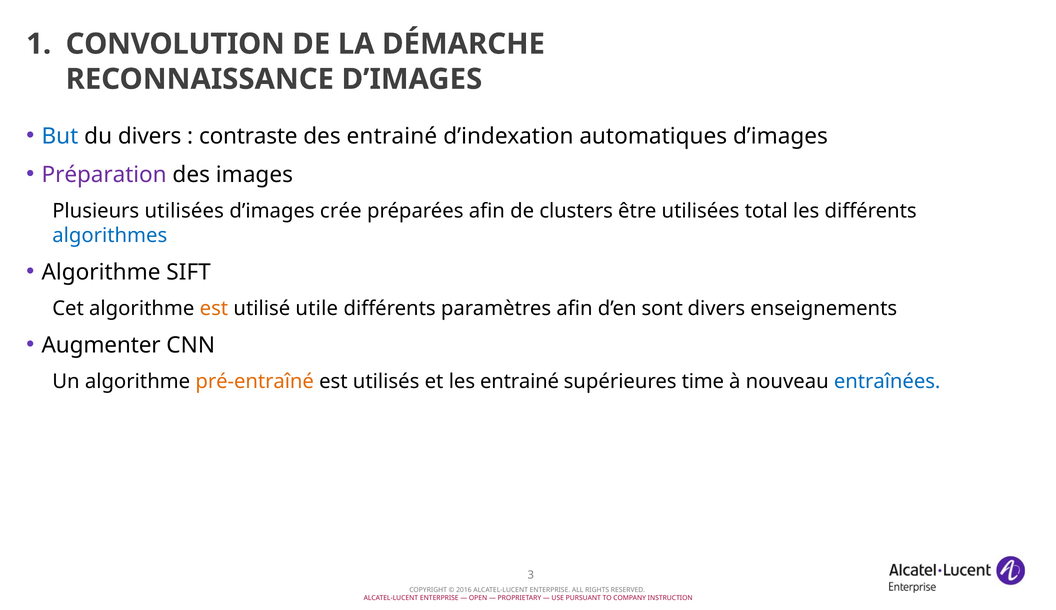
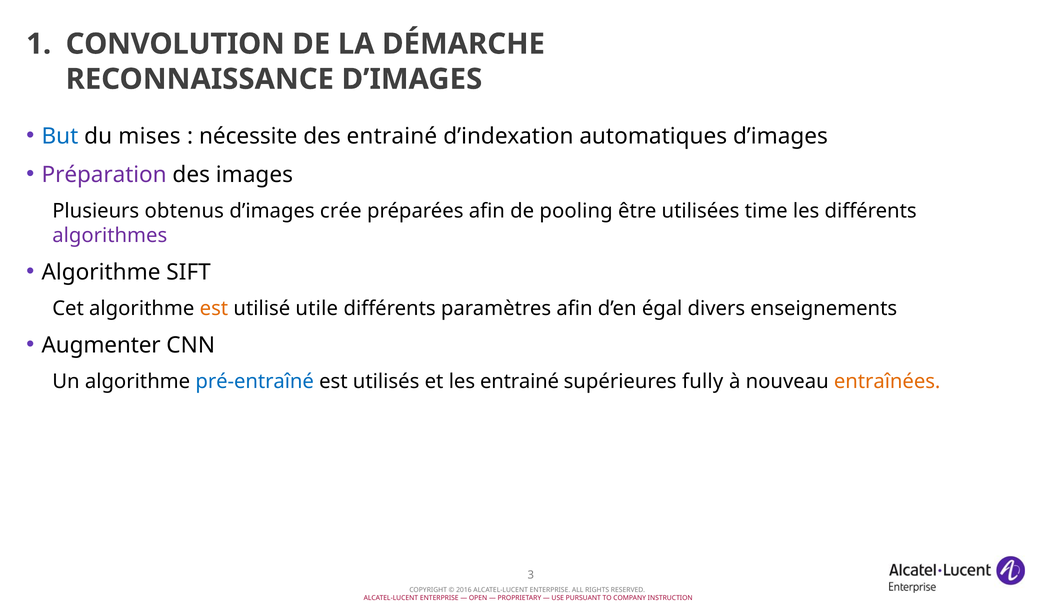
du divers: divers -> mises (149, 136)
contraste: contraste -> nécessite (248, 136)
Plusieurs utilisées: utilisées -> obtenus (184, 211)
clusters: clusters -> pooling (576, 211)
total: total -> time (766, 211)
algorithmes colour: blue -> purple (110, 235)
sont: sont -> égal (662, 308)
pré-entraîné colour: orange -> blue (255, 381)
time: time -> fully (703, 381)
entraînées colour: blue -> orange (887, 381)
